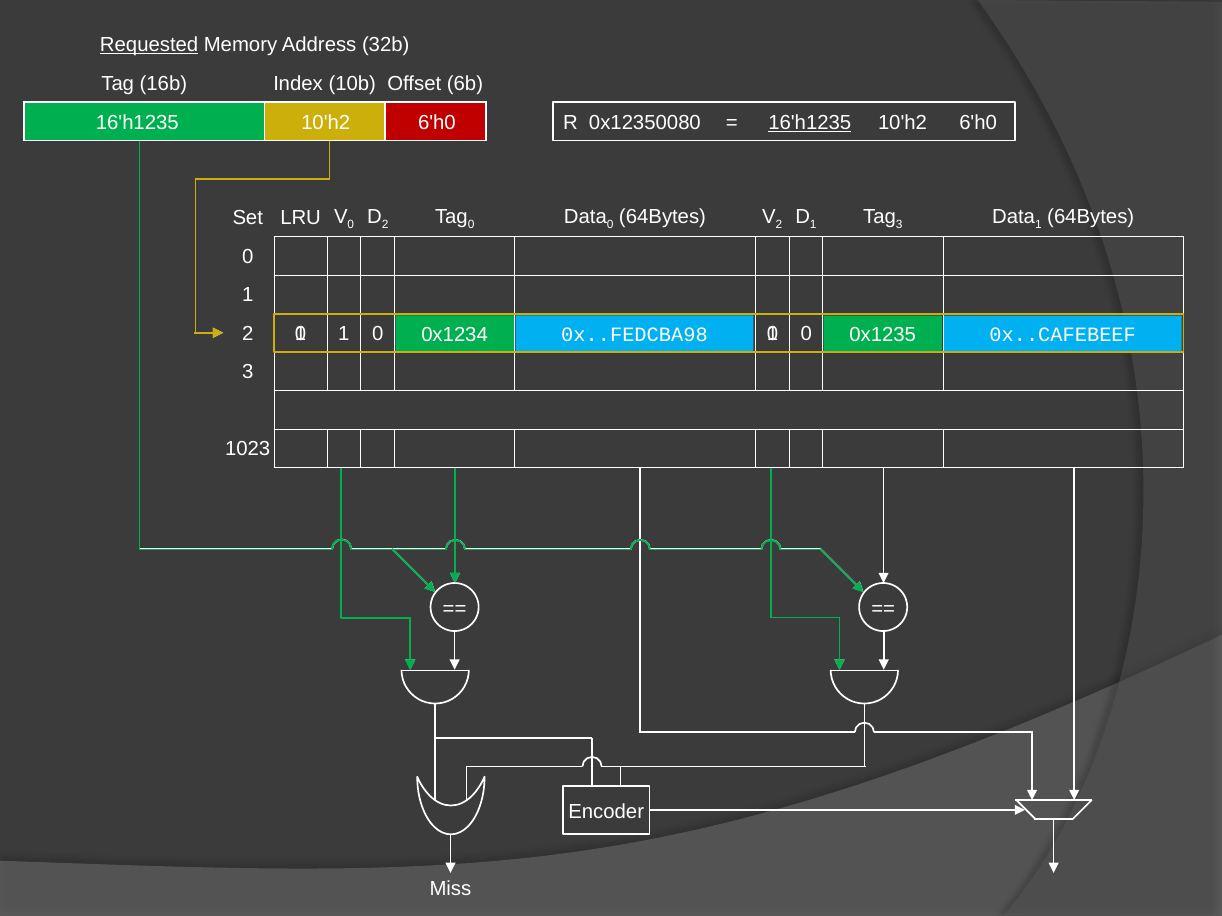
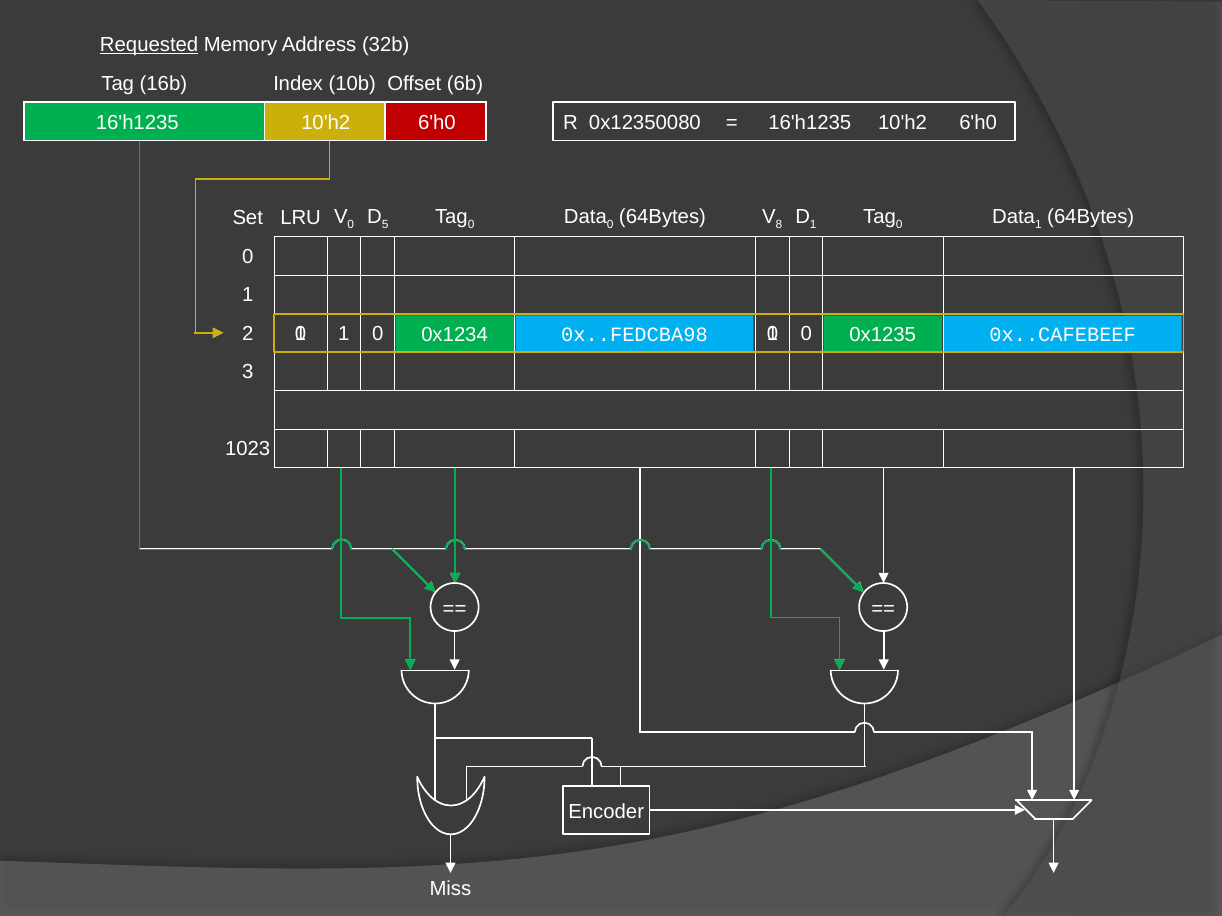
16'h1235 underline: present -> none (810, 123)
2: 2 -> 5 (385, 224)
2: 2 -> 8 (779, 224)
1 Tag 3: 3 -> 0 (899, 224)
